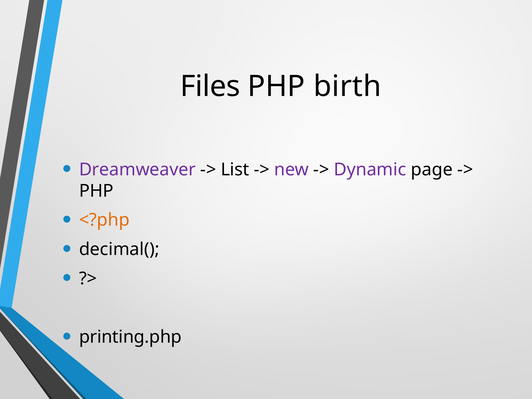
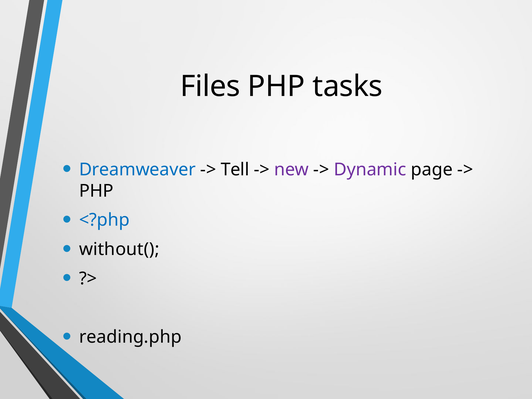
birth: birth -> tasks (348, 86)
Dreamweaver colour: purple -> blue (137, 170)
List: List -> Tell (235, 170)
<?php colour: orange -> blue (104, 220)
decimal(: decimal( -> without( (119, 249)
printing.php: printing.php -> reading.php (130, 337)
